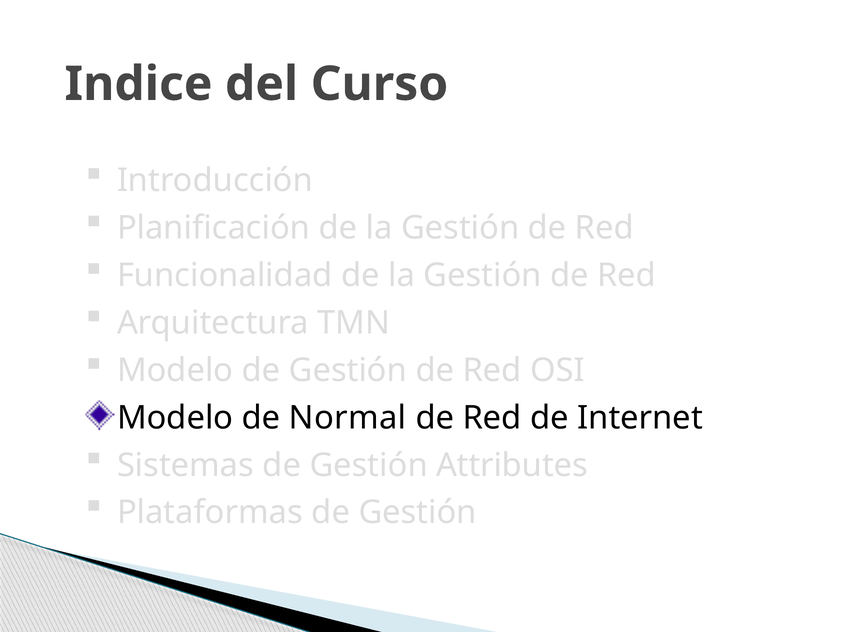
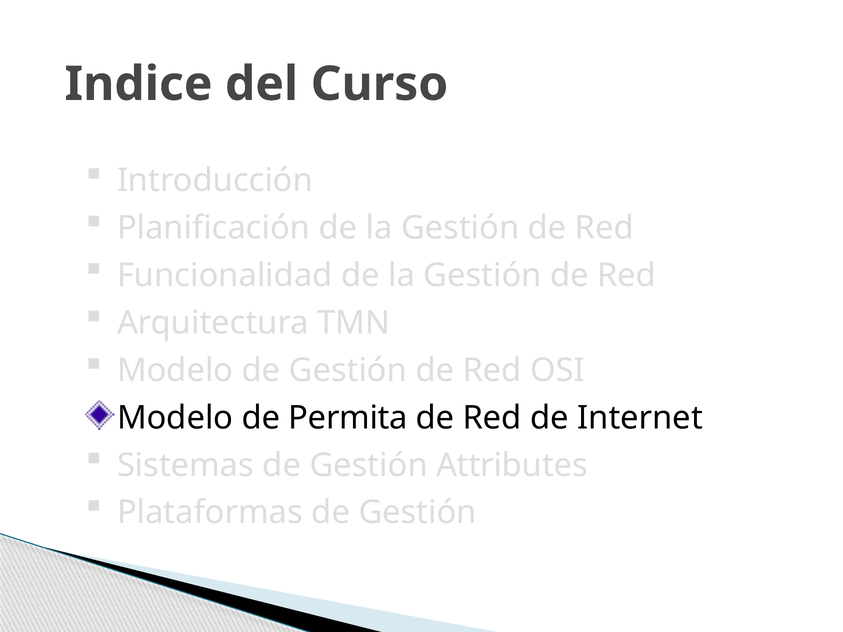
Normal: Normal -> Permita (348, 418)
